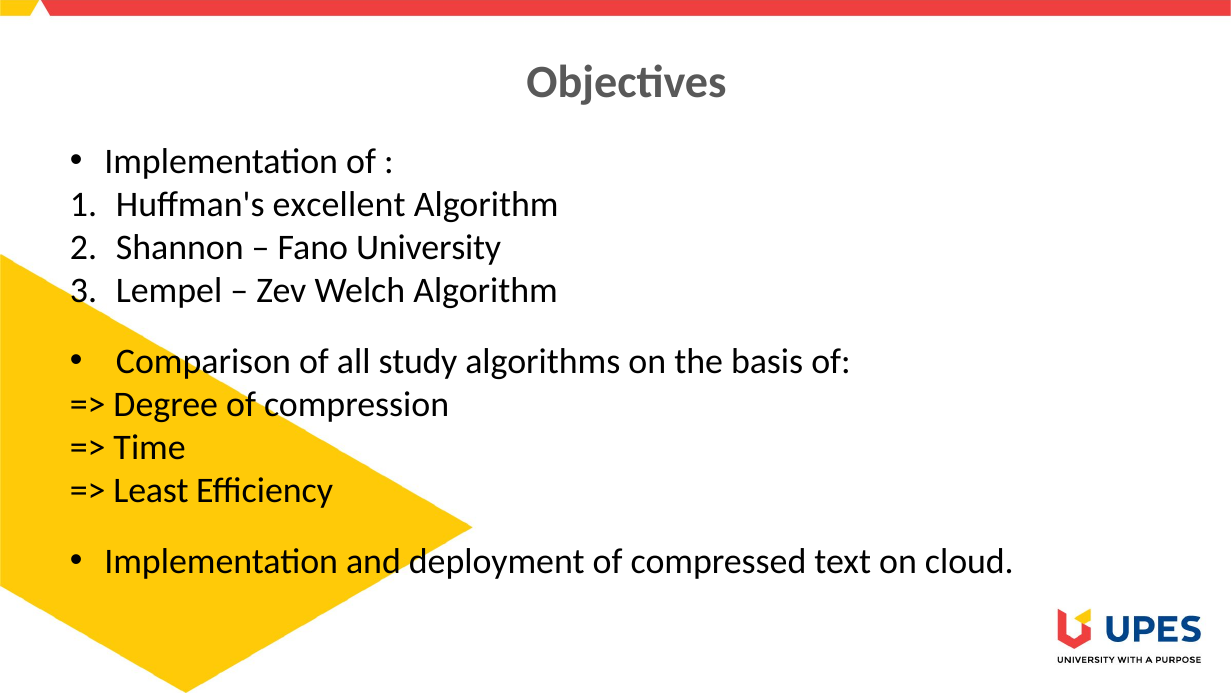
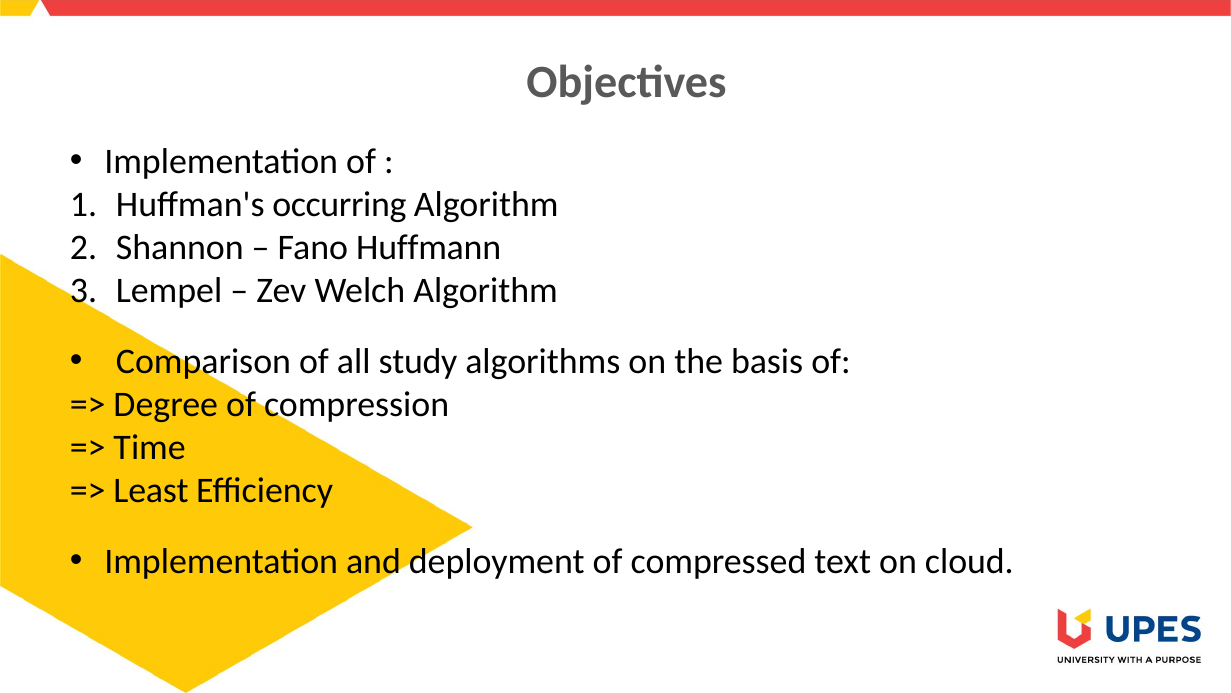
excellent: excellent -> occurring (339, 204)
University: University -> Huffmann (429, 247)
